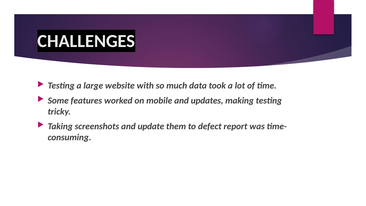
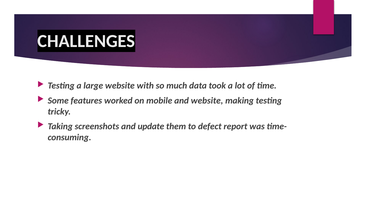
and updates: updates -> website (207, 100)
